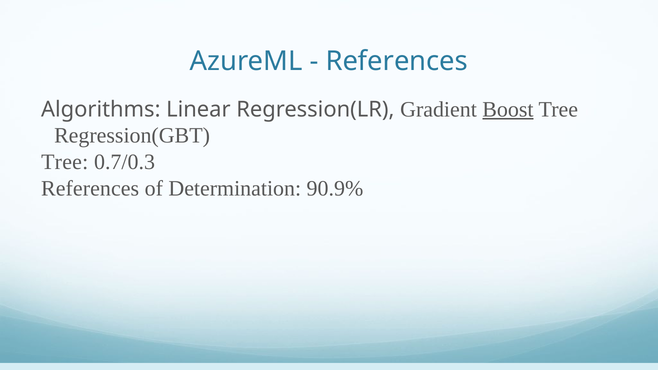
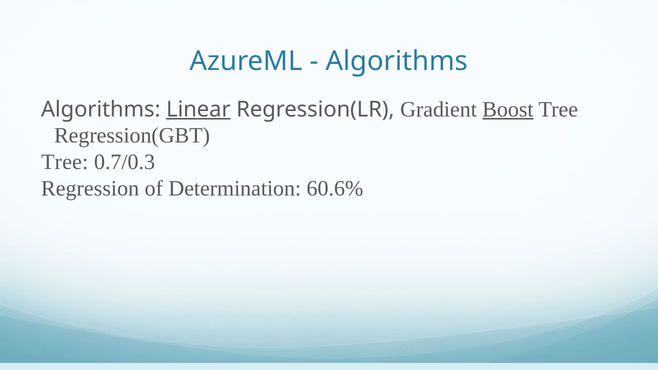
References: References -> Algorithms (397, 61)
Linear underline: none -> present (198, 109)
References: References -> Regression (90, 188)
90.9%: 90.9% -> 60.6% (335, 188)
